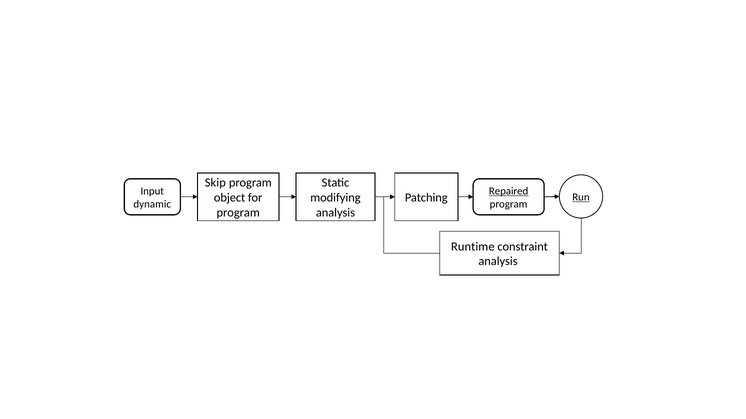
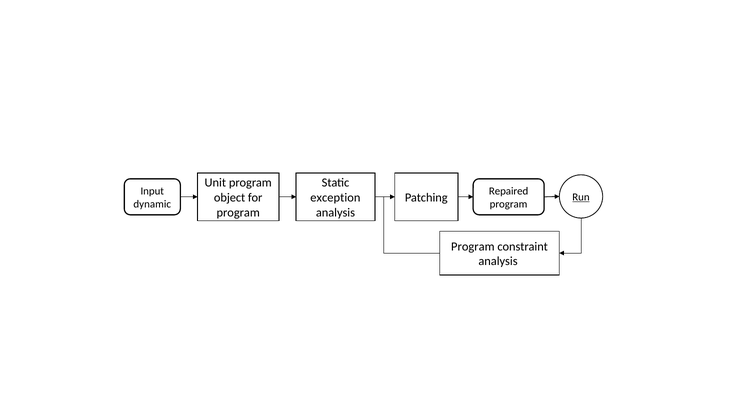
Skip: Skip -> Unit (215, 183)
Repaired underline: present -> none (509, 191)
modifying: modifying -> exception (335, 198)
Runtime: Runtime -> Program (473, 247)
